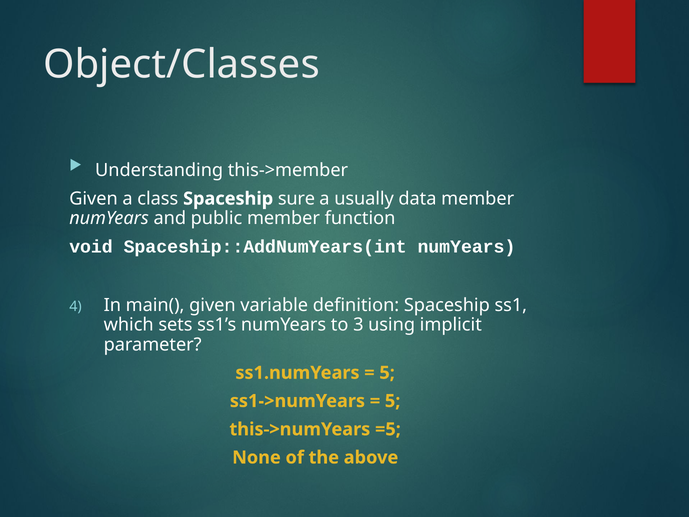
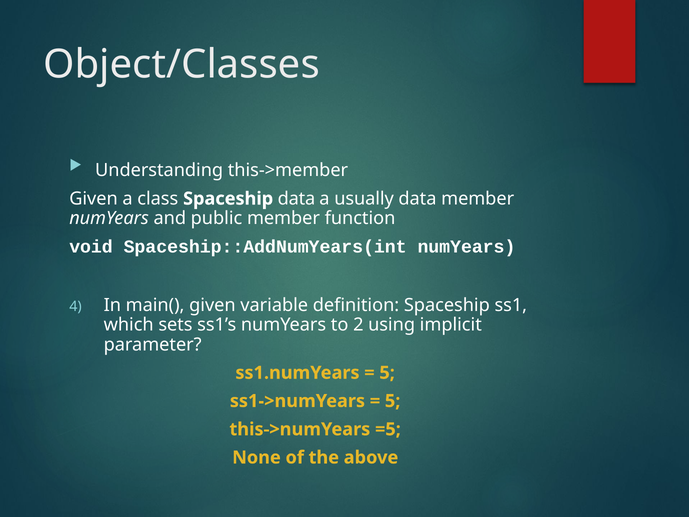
Spaceship sure: sure -> data (296, 199)
3: 3 -> 2 (358, 325)
